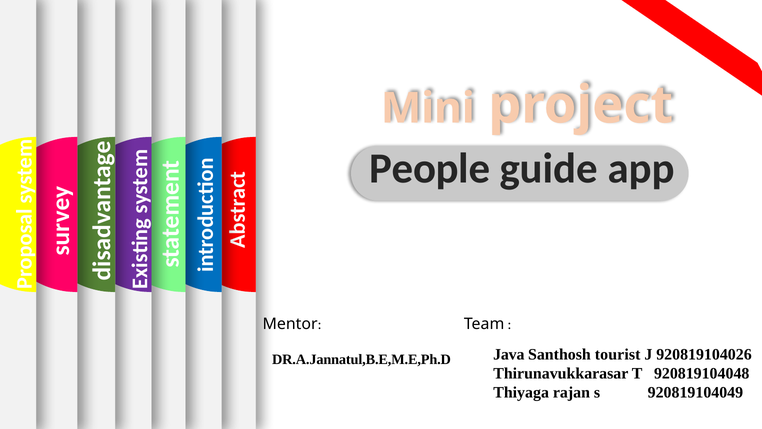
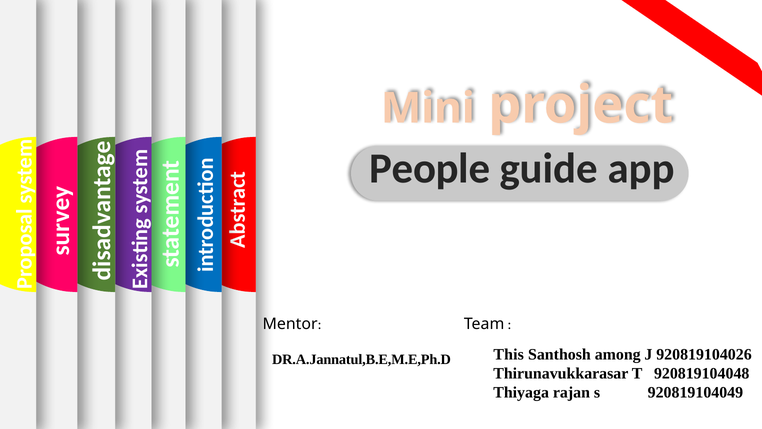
Java: Java -> This (509, 354)
tourist: tourist -> among (618, 354)
